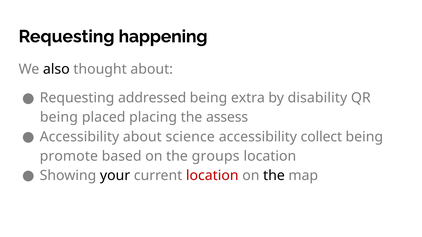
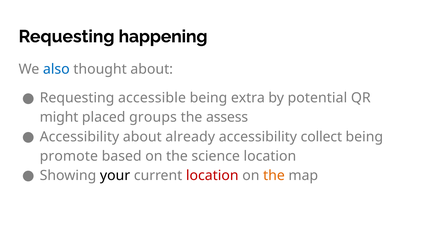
also colour: black -> blue (56, 69)
addressed: addressed -> accessible (152, 98)
disability: disability -> potential (317, 98)
being: being -> might (59, 118)
placing: placing -> groups (153, 118)
science: science -> already (190, 137)
groups: groups -> science (216, 156)
the colour: black -> orange (274, 176)
